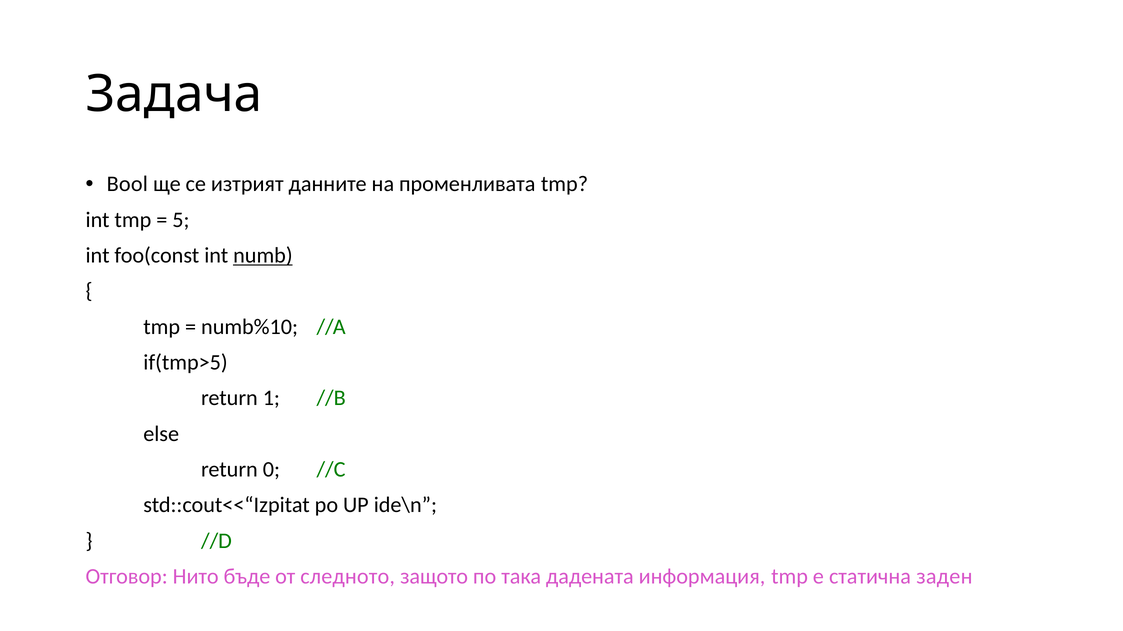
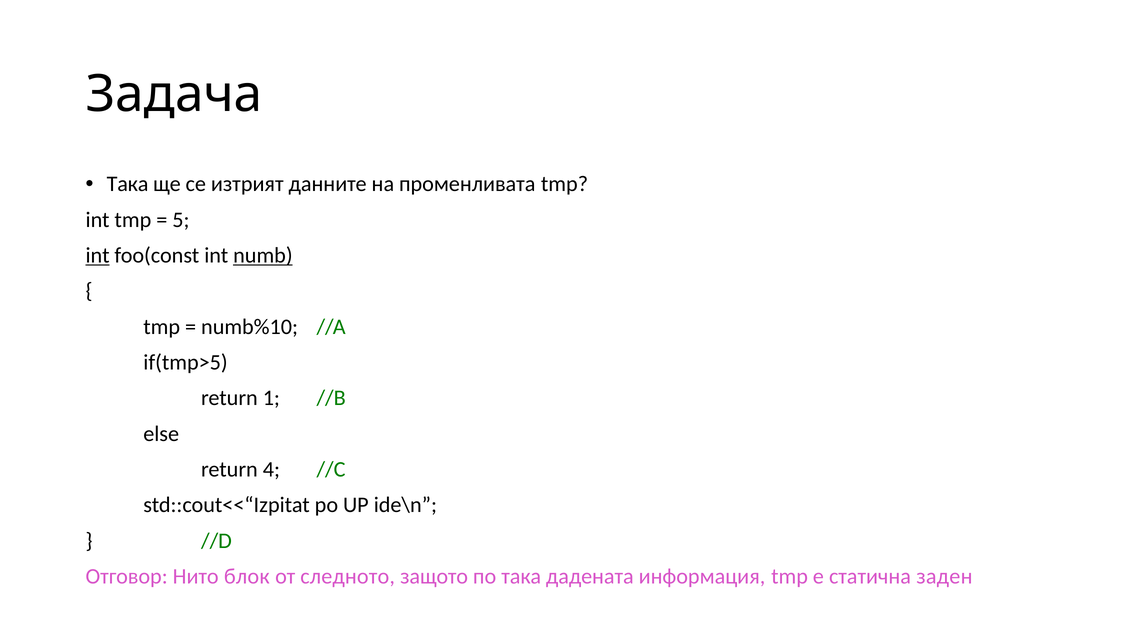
Bool: Bool -> Така (128, 184)
int underline: none -> present (98, 256)
0: 0 -> 4 (271, 470)
бъде: бъде -> блок (247, 577)
